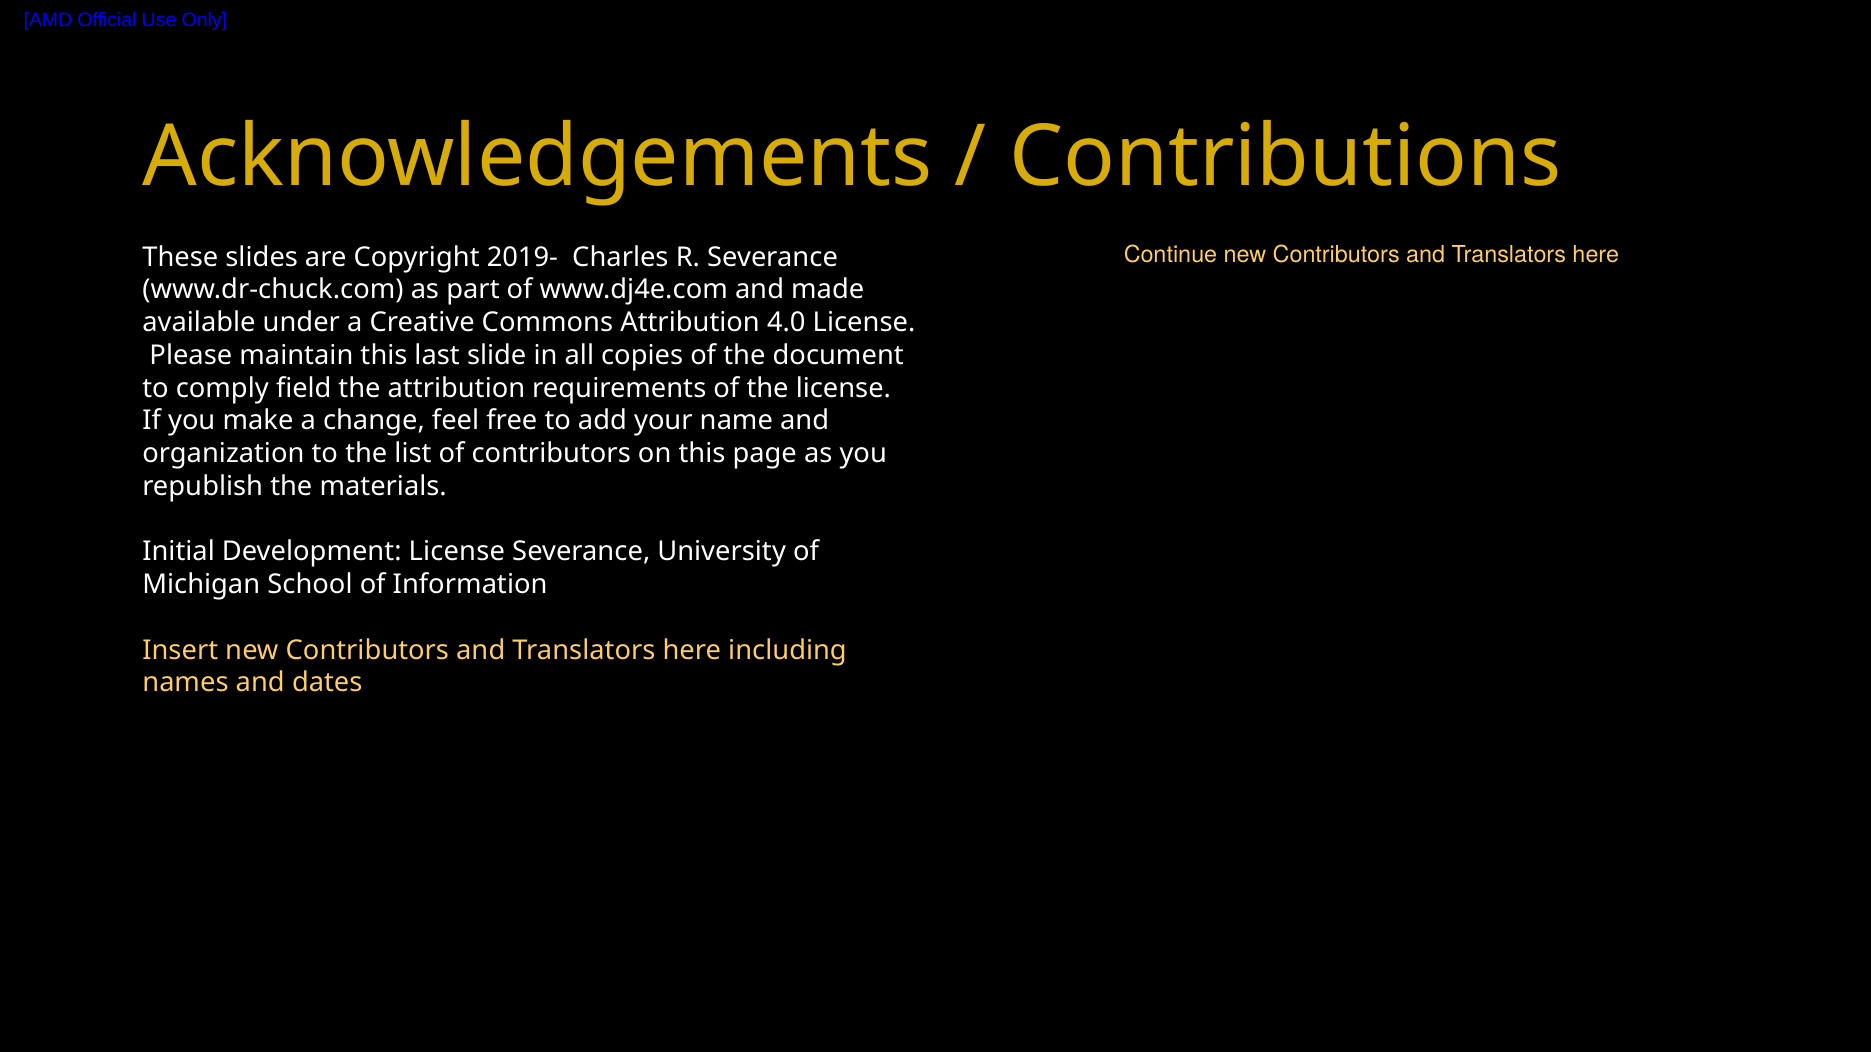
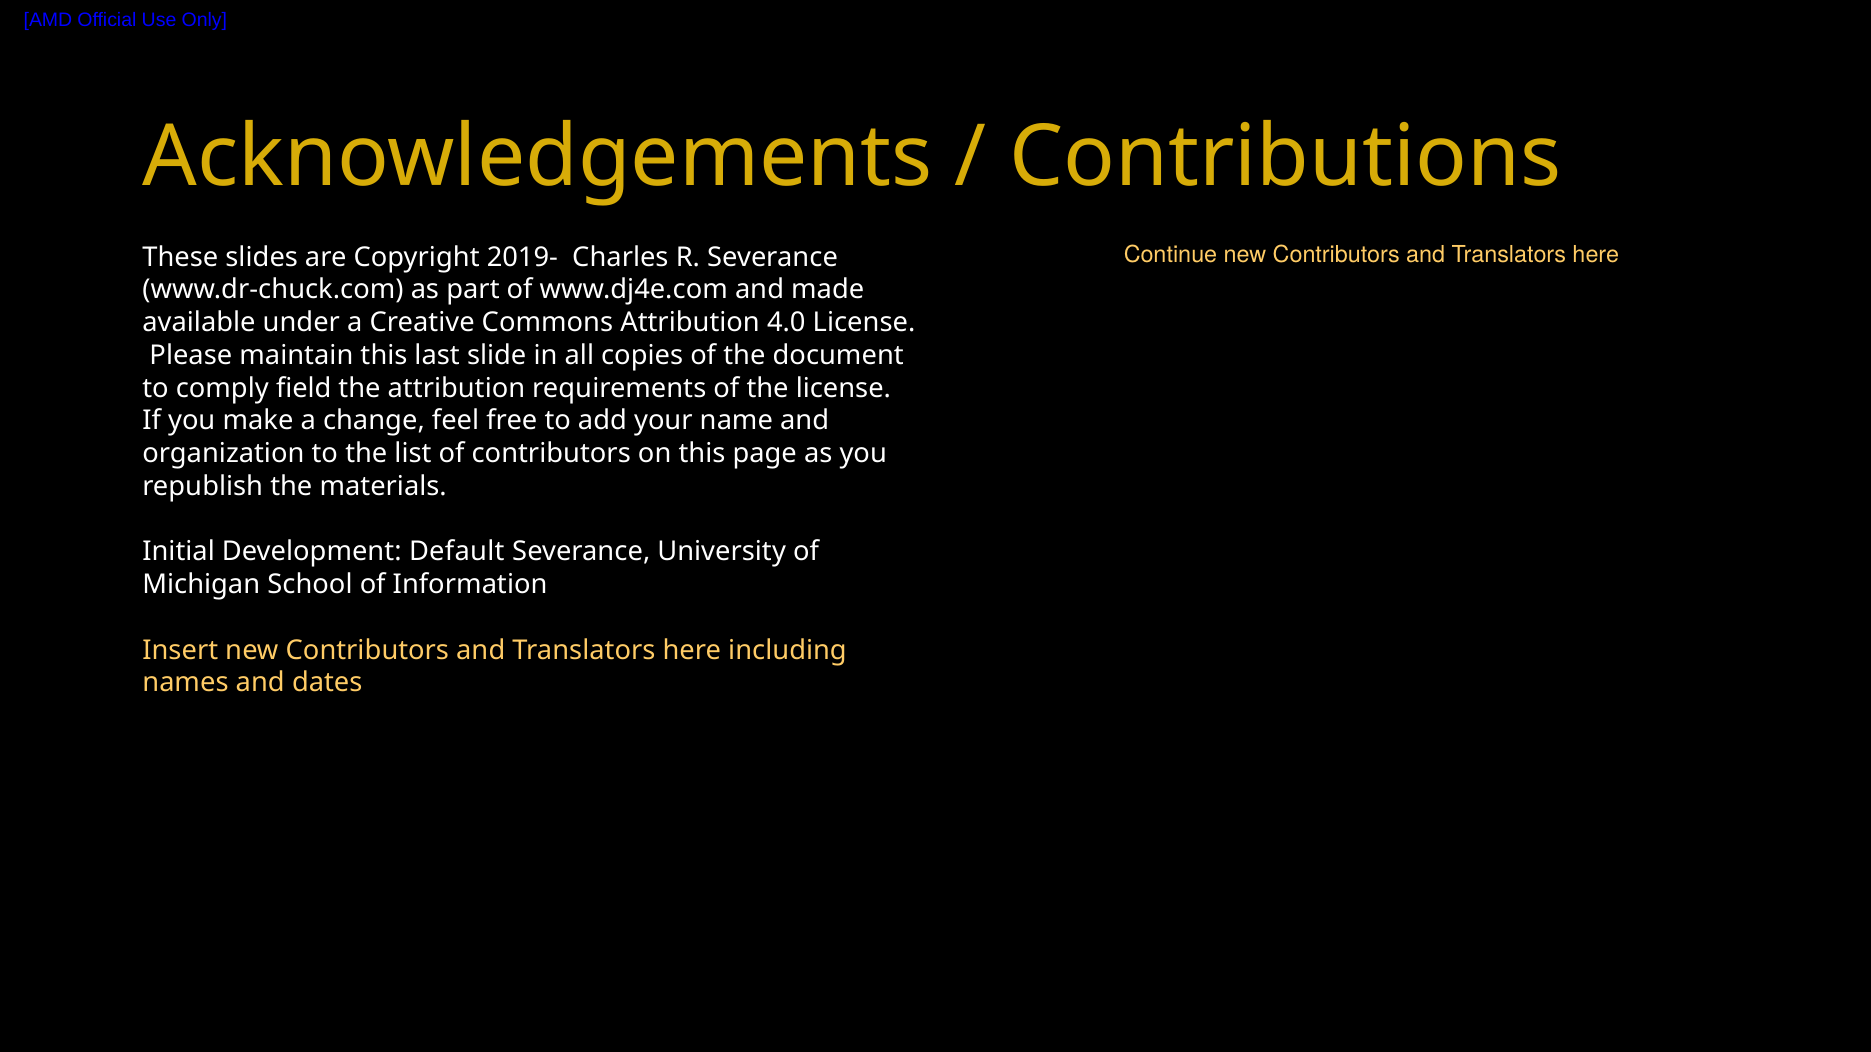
Development License: License -> Default (457, 552)
